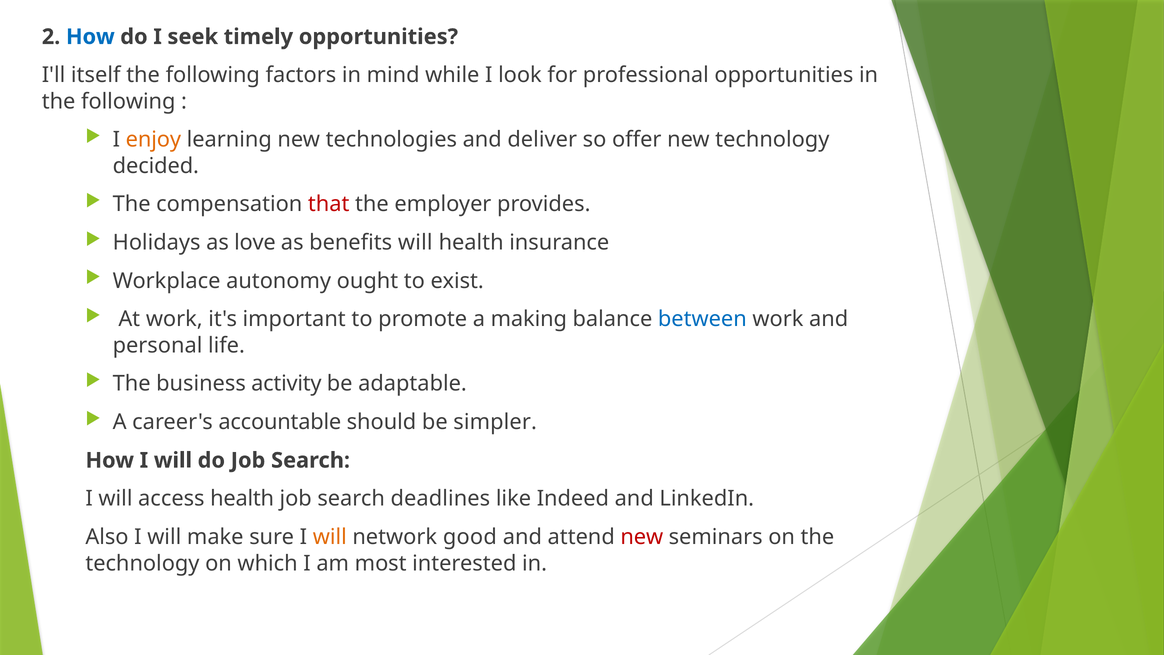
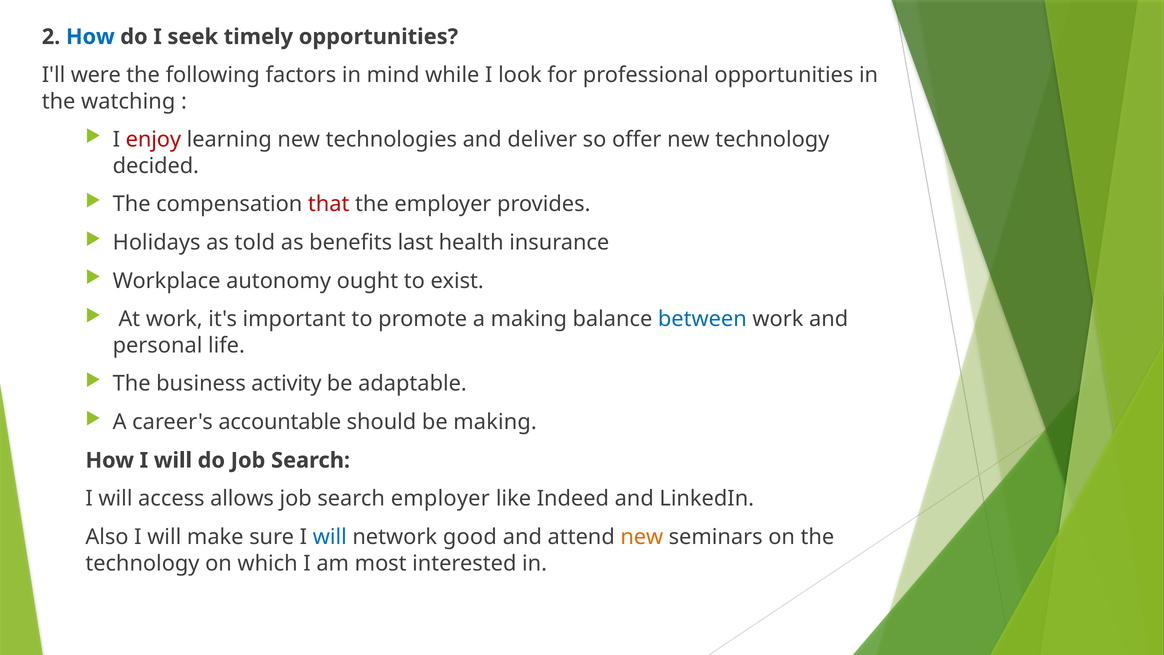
itself: itself -> were (96, 75)
following: following -> watching (128, 101)
enjoy colour: orange -> red (153, 140)
love: love -> told (255, 242)
benefits will: will -> last (415, 242)
be simpler: simpler -> making (495, 422)
access health: health -> allows (242, 499)
search deadlines: deadlines -> employer (440, 499)
will colour: orange -> blue (330, 537)
new colour: red -> orange (642, 537)
